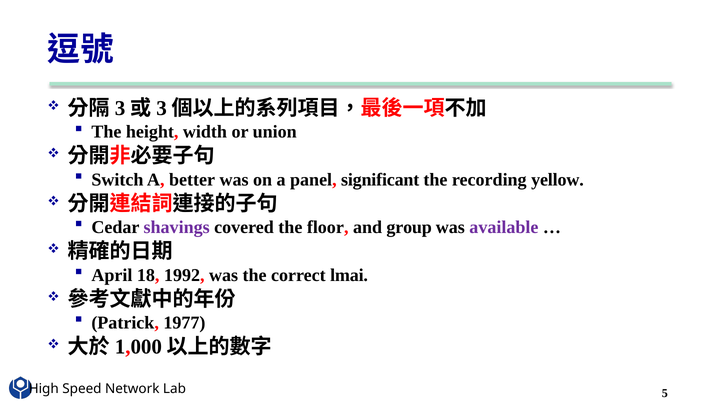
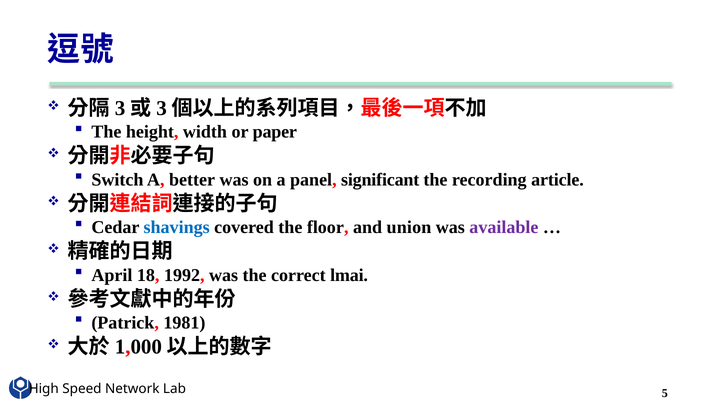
union: union -> paper (275, 132)
yellow: yellow -> article (557, 179)
shavings colour: purple -> blue (177, 227)
group: group -> union (409, 227)
1977: 1977 -> 1981 (184, 322)
